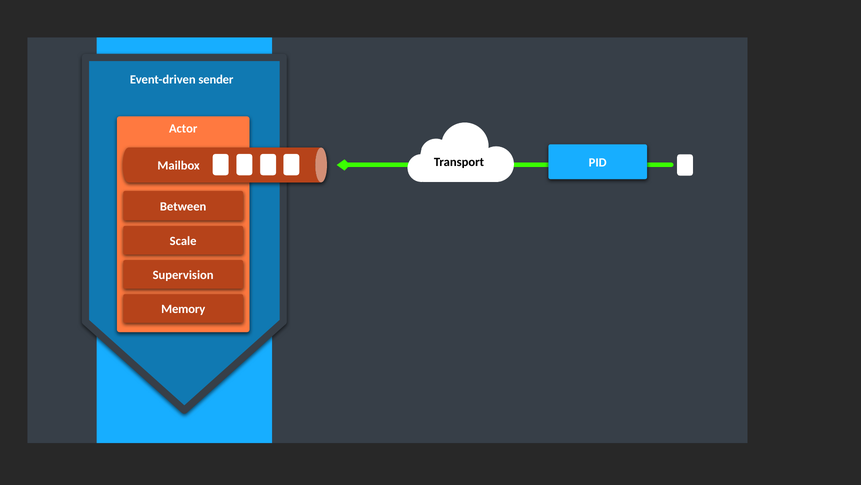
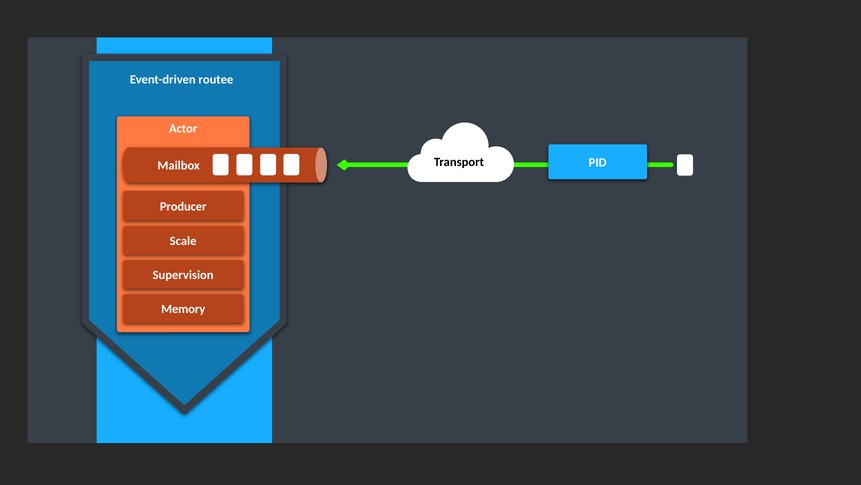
sender: sender -> routee (216, 80)
Between: Between -> Producer (183, 206)
